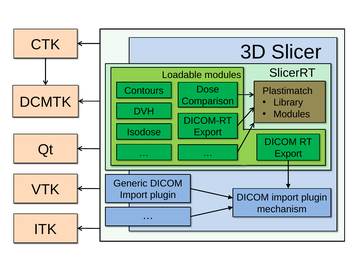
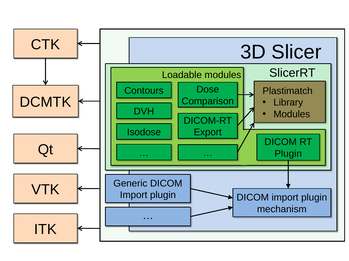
Export: Export -> Plugin (288, 154)
